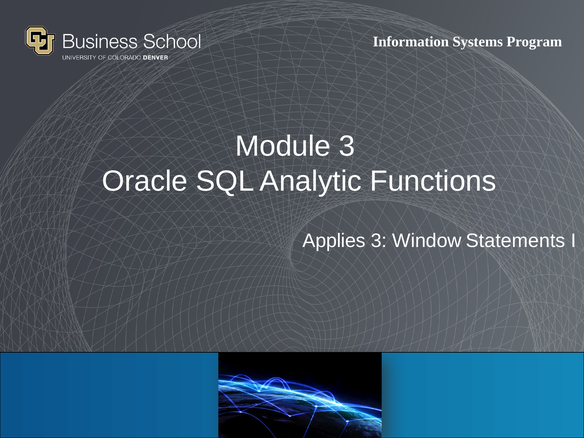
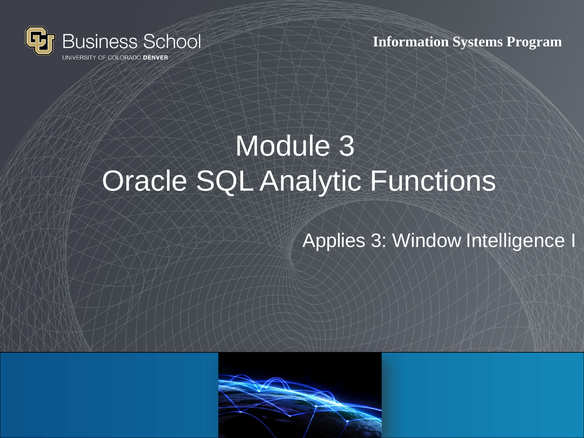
Statements: Statements -> Intelligence (516, 241)
